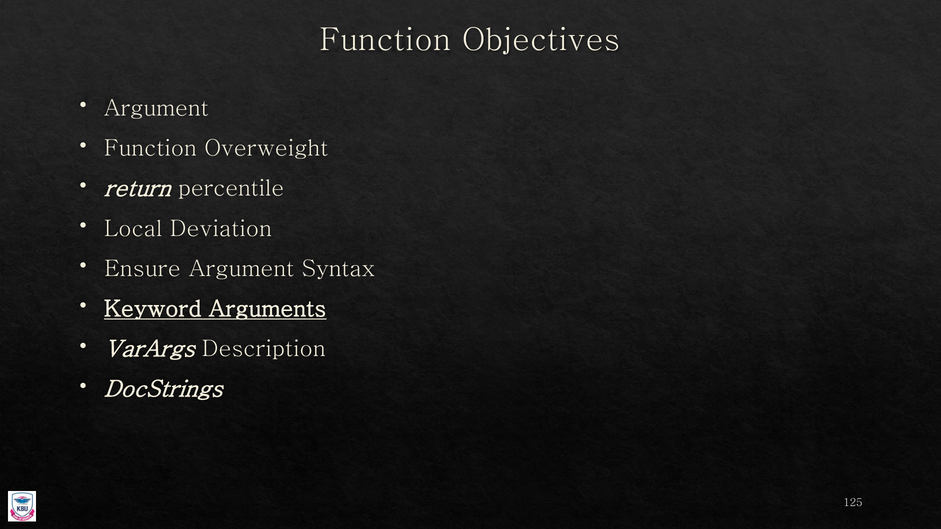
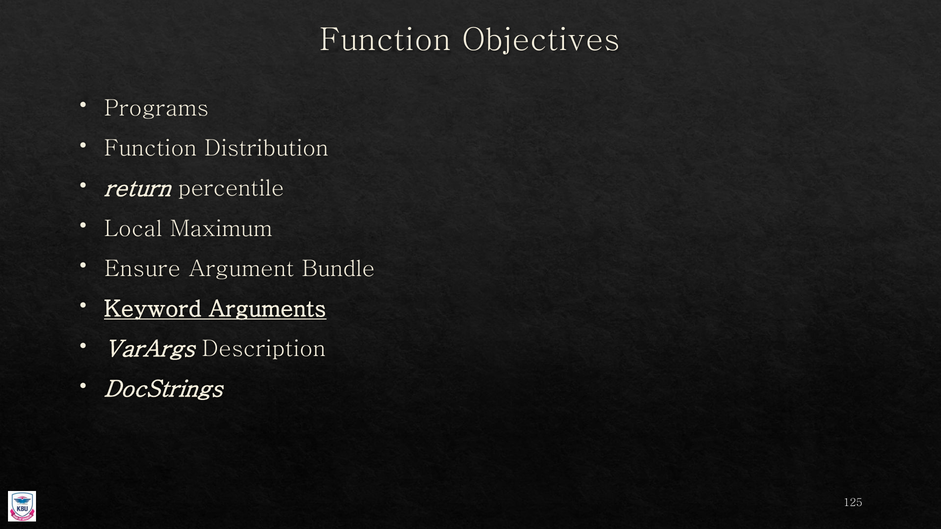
Argument: Argument -> Programs (156, 108)
Overweight: Overweight -> Distribution (266, 148)
Deviation: Deviation -> Maximum (221, 229)
Syntax: Syntax -> Bundle (338, 269)
